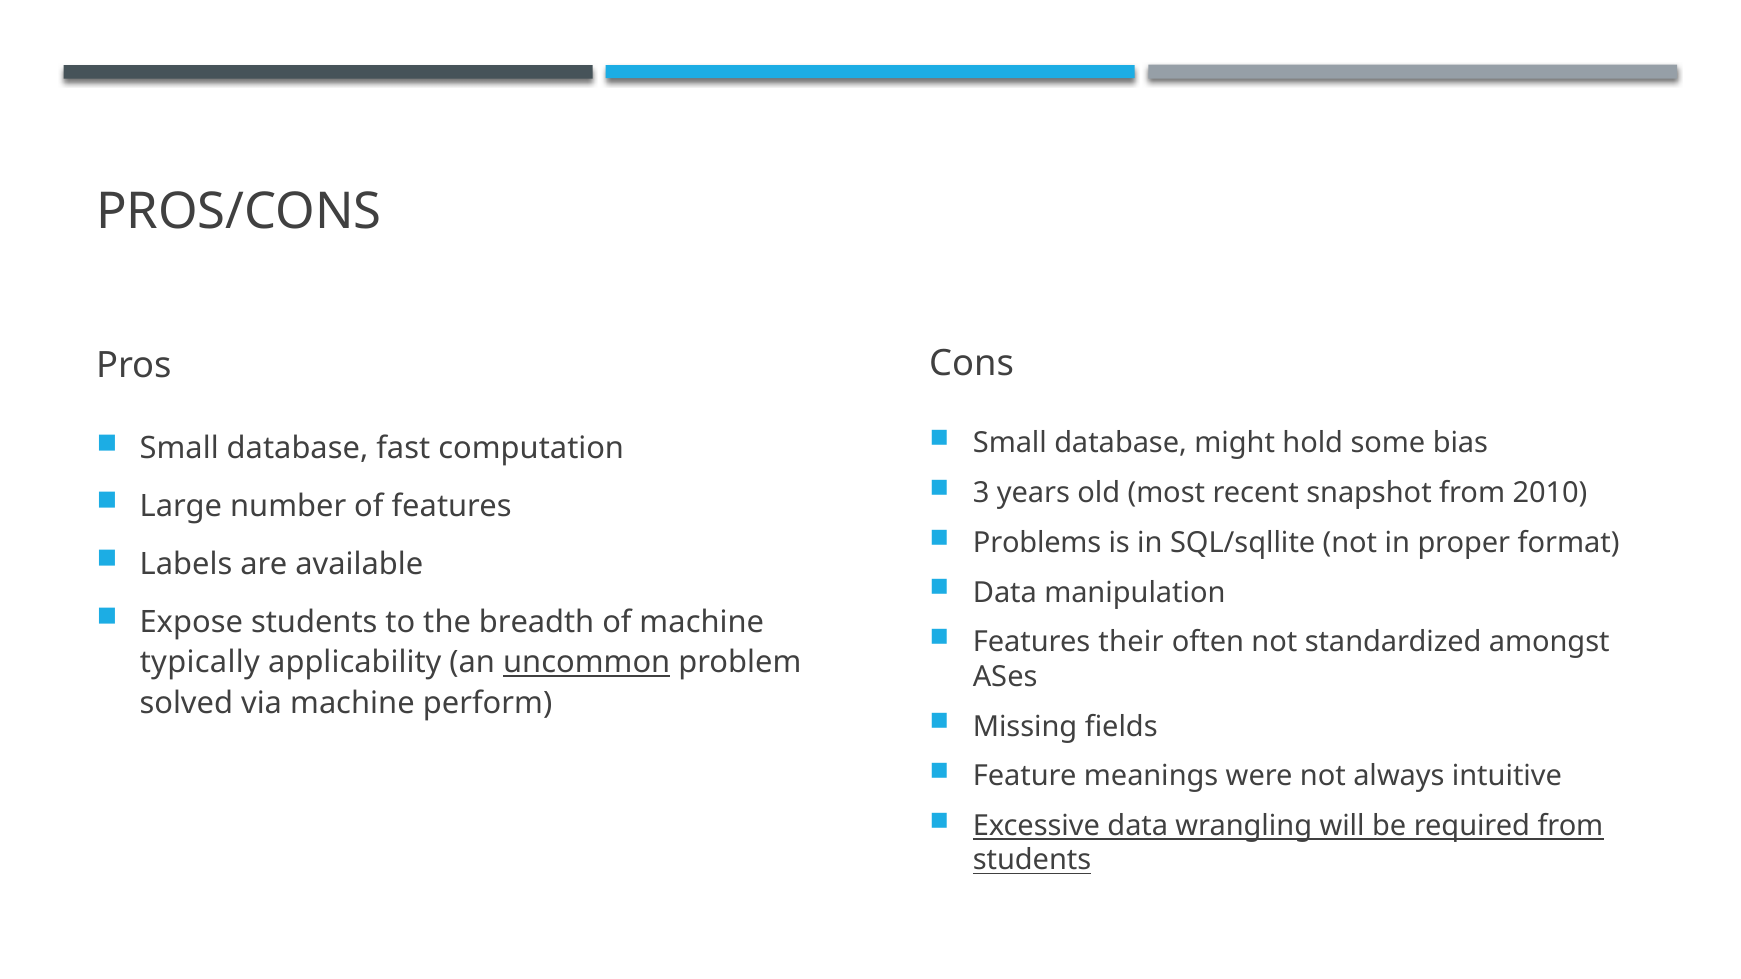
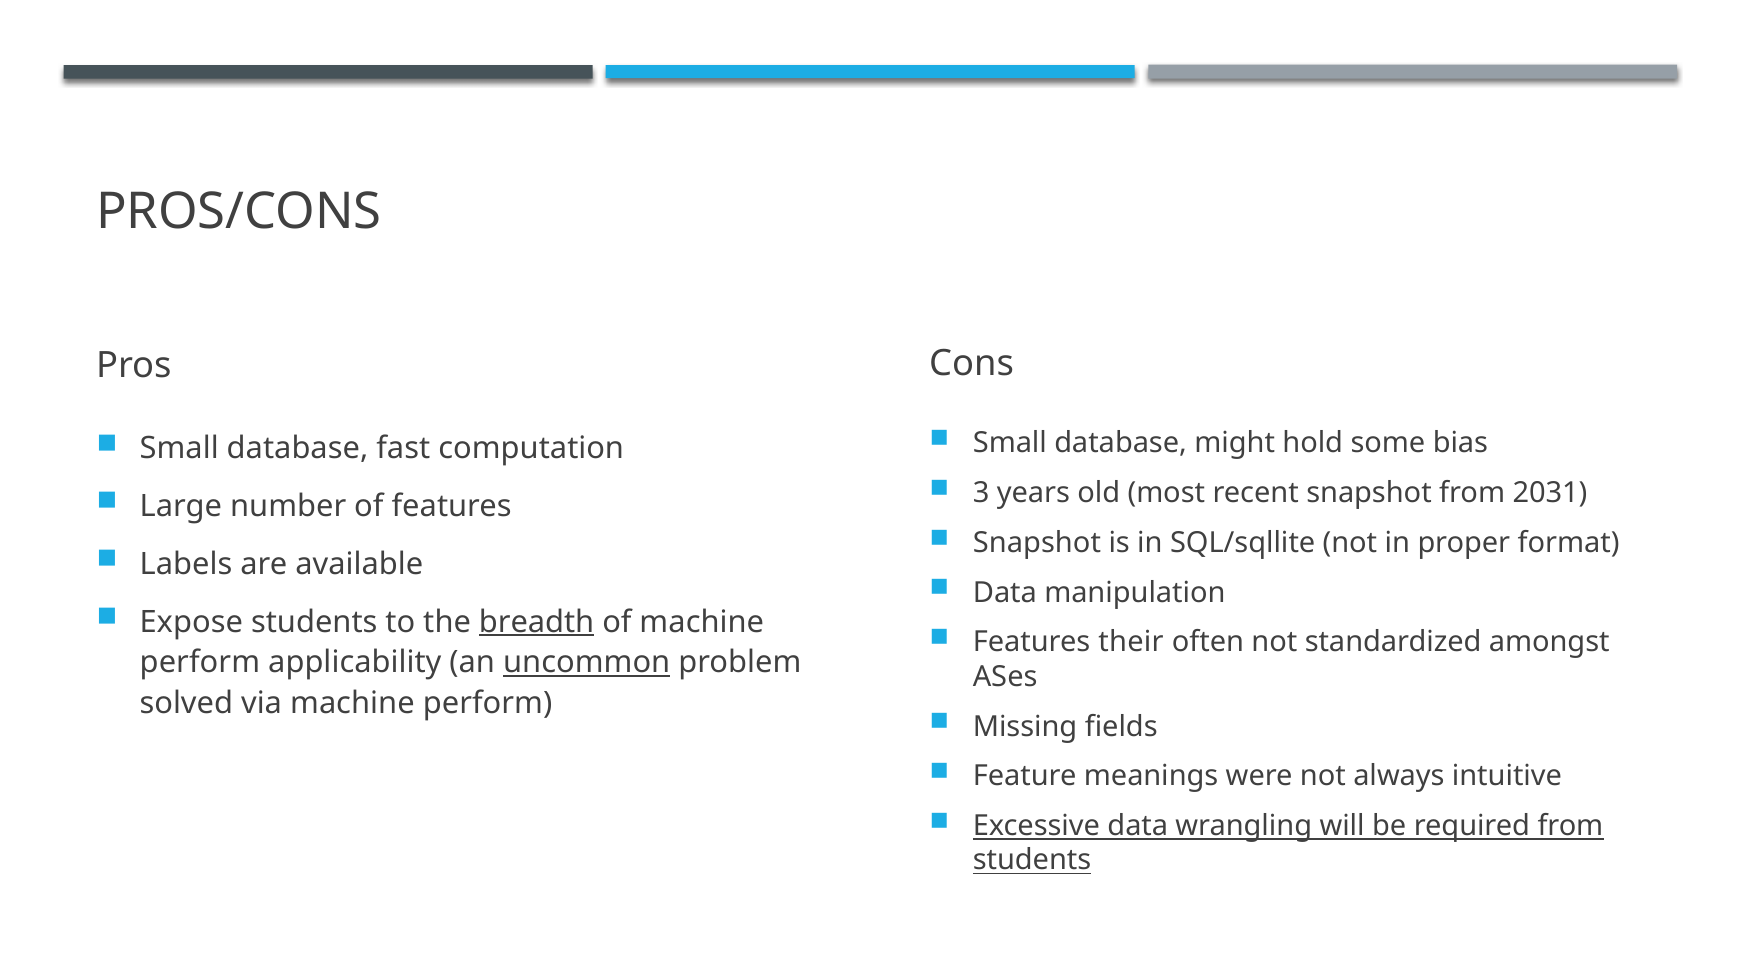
2010: 2010 -> 2031 (1550, 493)
Problems: Problems -> Snapshot (1037, 543)
breadth underline: none -> present (537, 622)
typically: typically -> perform (200, 663)
